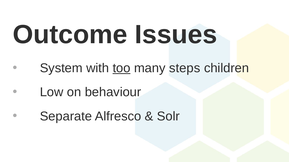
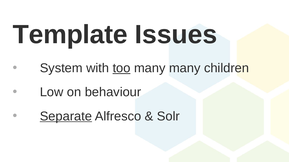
Outcome: Outcome -> Template (70, 35)
many steps: steps -> many (185, 68)
Separate underline: none -> present (66, 117)
